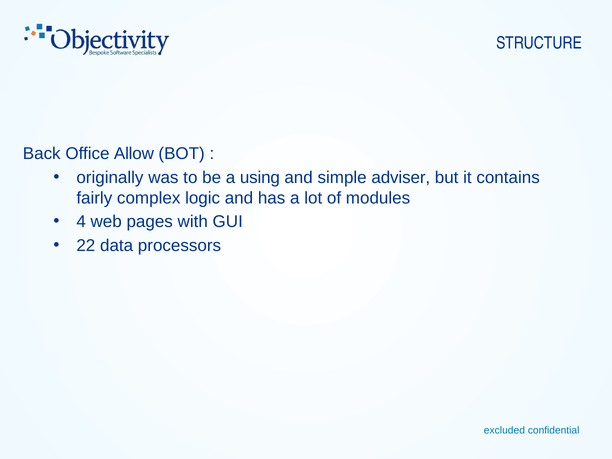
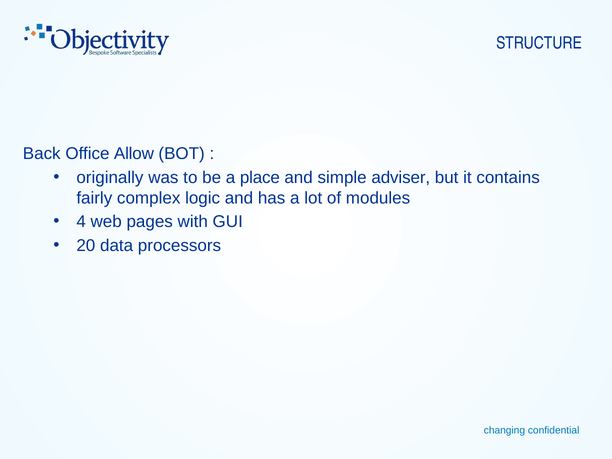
using: using -> place (260, 178)
22: 22 -> 20 (86, 246)
excluded: excluded -> changing (504, 430)
